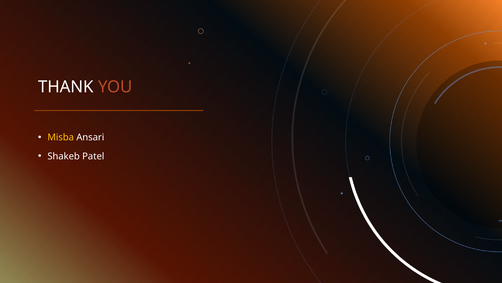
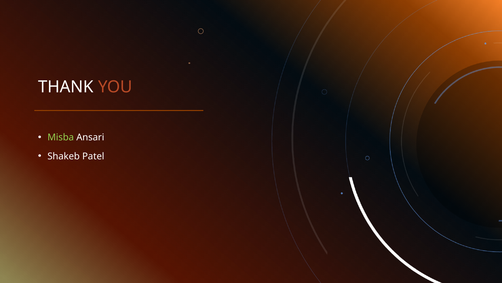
Misba colour: yellow -> light green (61, 137)
